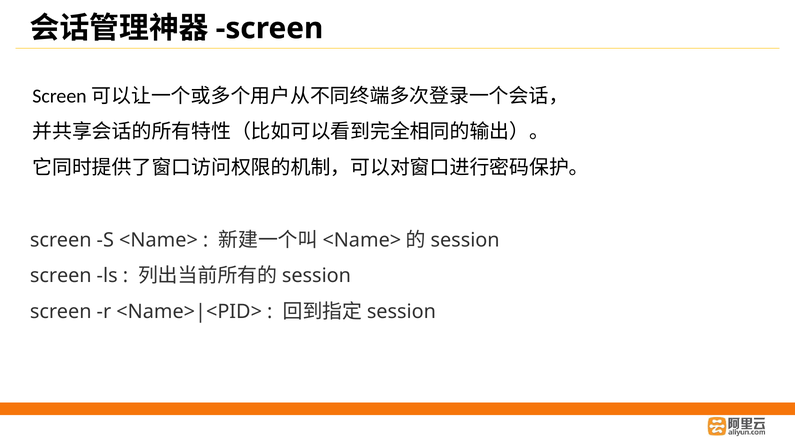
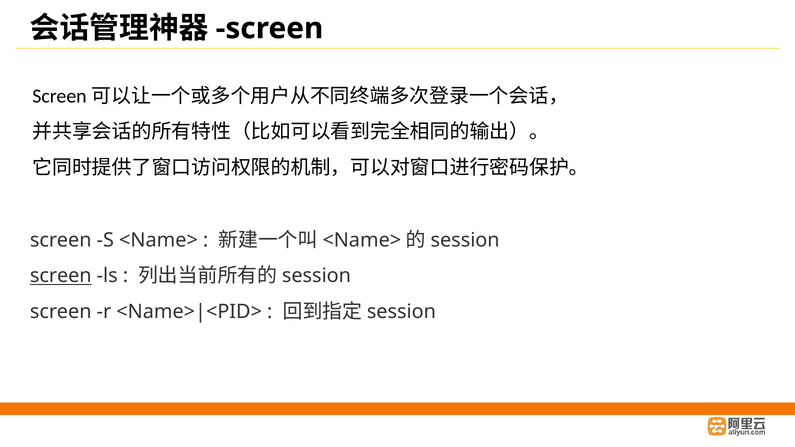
screen underline: none -> present (61, 276)
